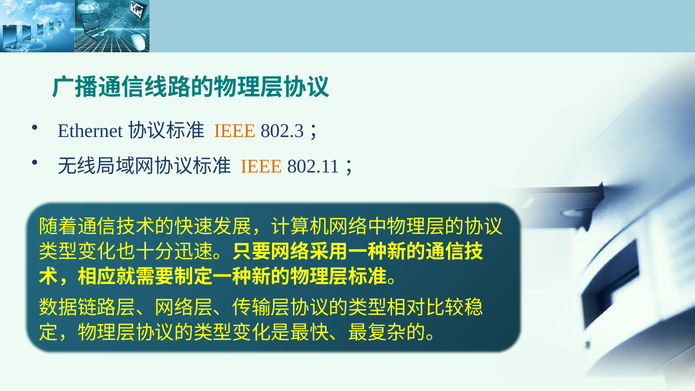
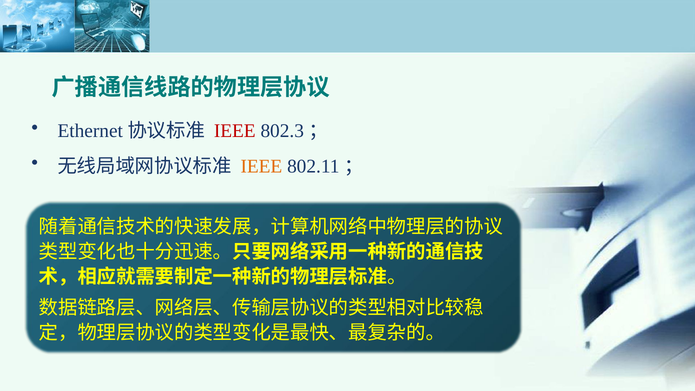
IEEE colour: orange -> red (235, 131)
